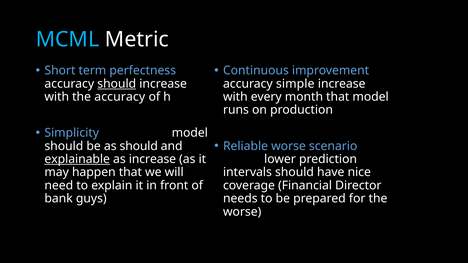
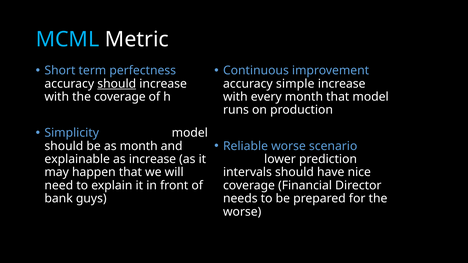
the accuracy: accuracy -> coverage (120, 97)
as should: should -> month (139, 146)
explainable underline: present -> none (77, 159)
